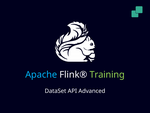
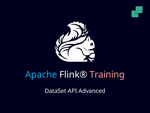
Training colour: light green -> pink (107, 74)
